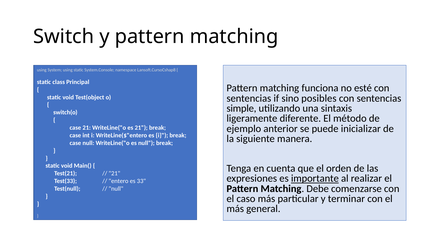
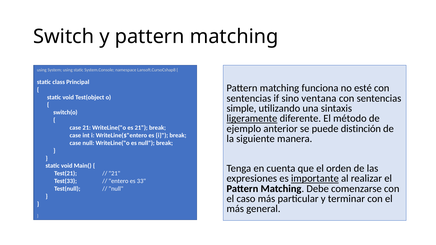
posibles: posibles -> ventana (319, 98)
ligeramente underline: none -> present (252, 119)
inicializar: inicializar -> distinción (361, 129)
